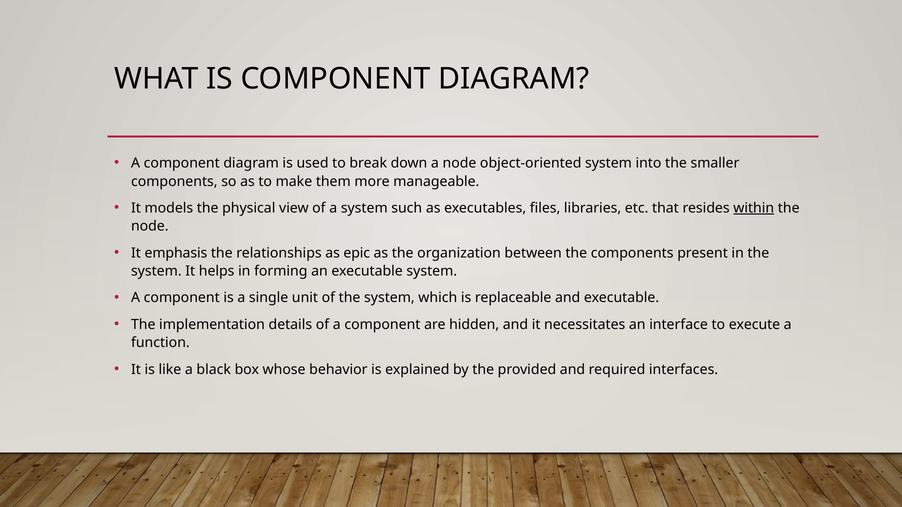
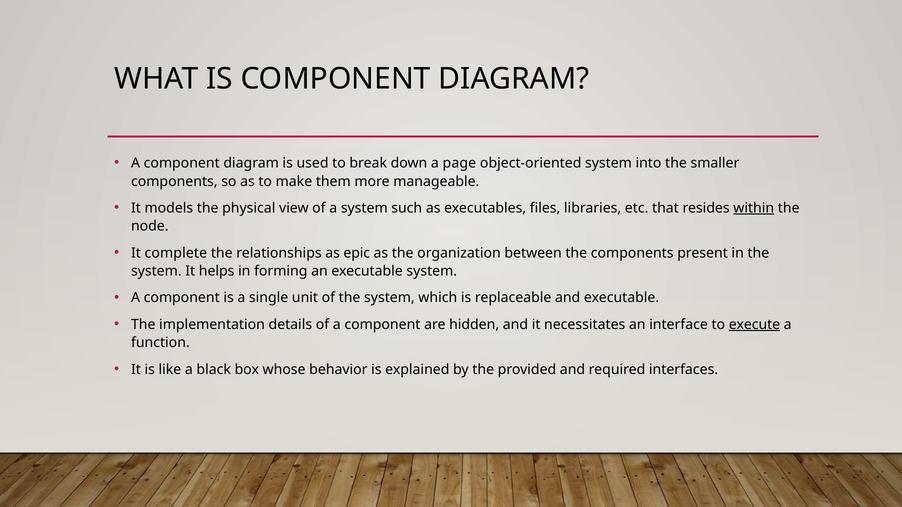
a node: node -> page (459, 163)
emphasis: emphasis -> complete (176, 253)
execute underline: none -> present (754, 325)
